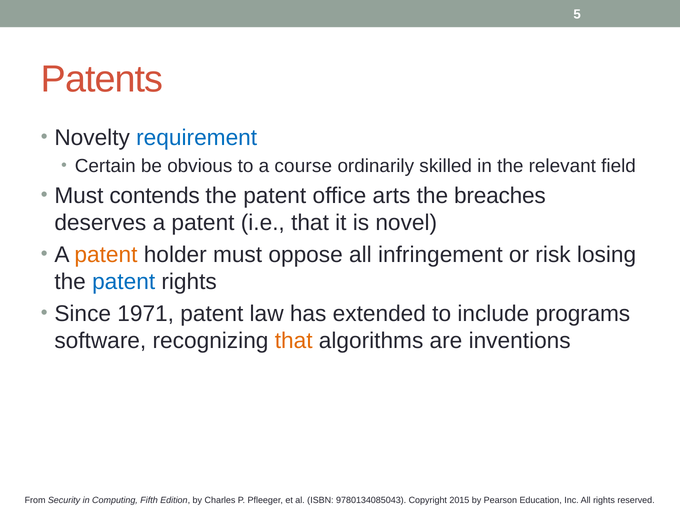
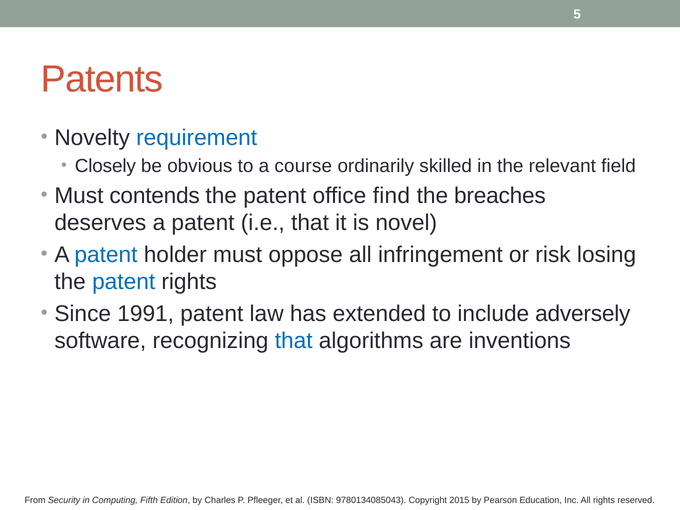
Certain: Certain -> Closely (105, 166)
arts: arts -> find (391, 196)
patent colour: orange -> blue (106, 255)
1971: 1971 -> 1991 (146, 314)
programs: programs -> adversely (583, 314)
that colour: orange -> blue (294, 341)
